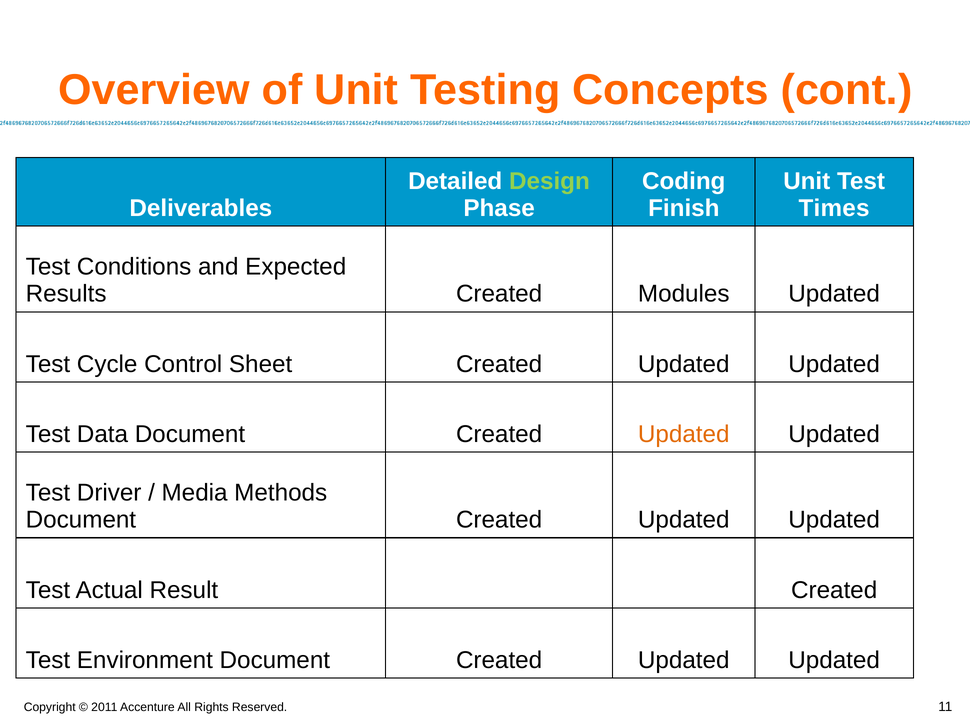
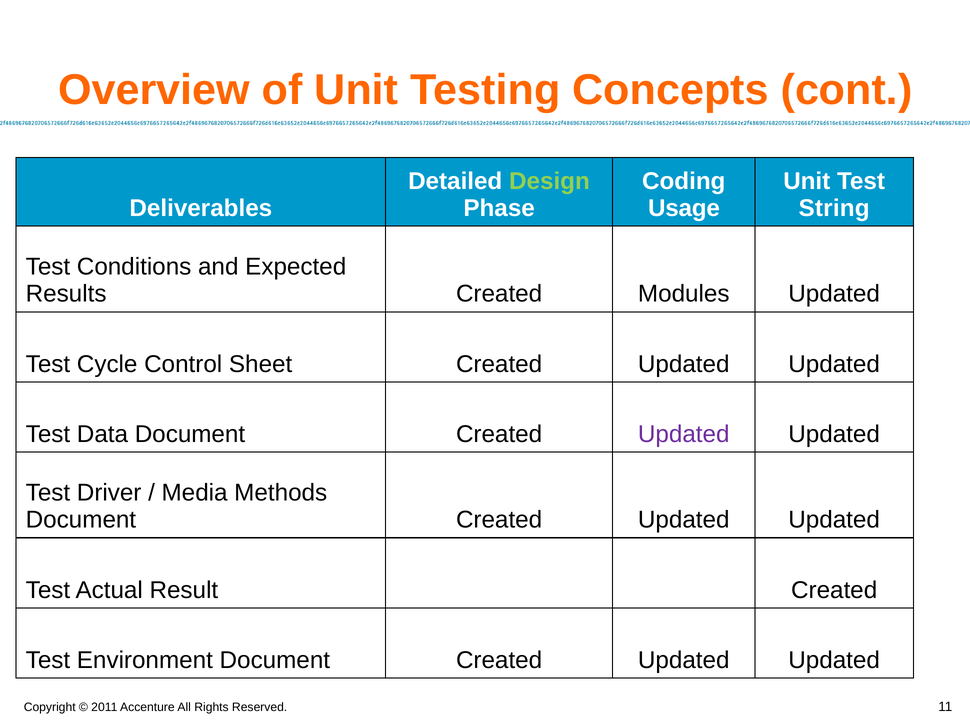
Finish: Finish -> Usage (684, 208)
Times: Times -> String (834, 208)
Updated colour: orange -> purple (684, 435)
